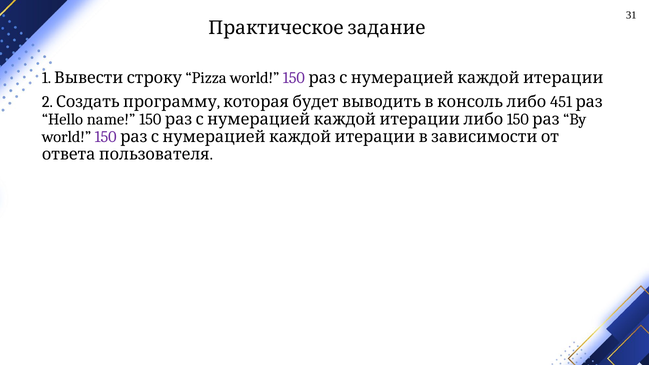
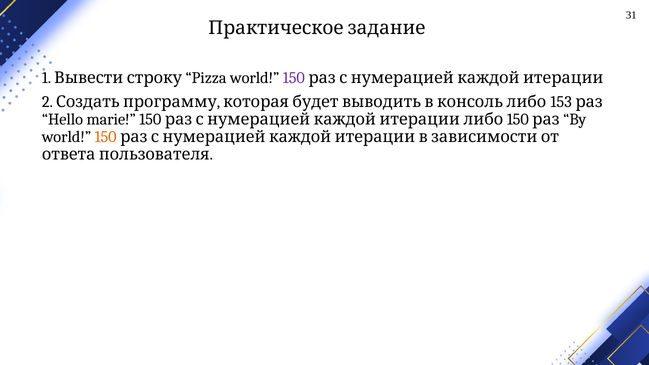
451: 451 -> 153 (561, 102)
name: name -> marie (111, 120)
150 colour: purple -> orange (106, 137)
